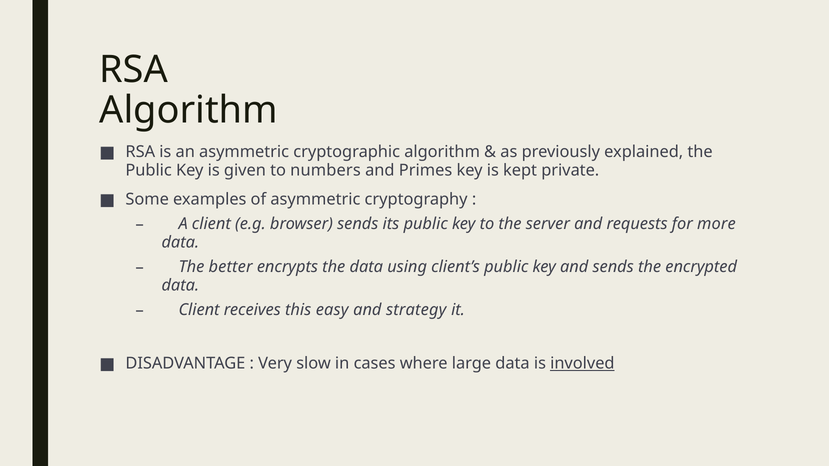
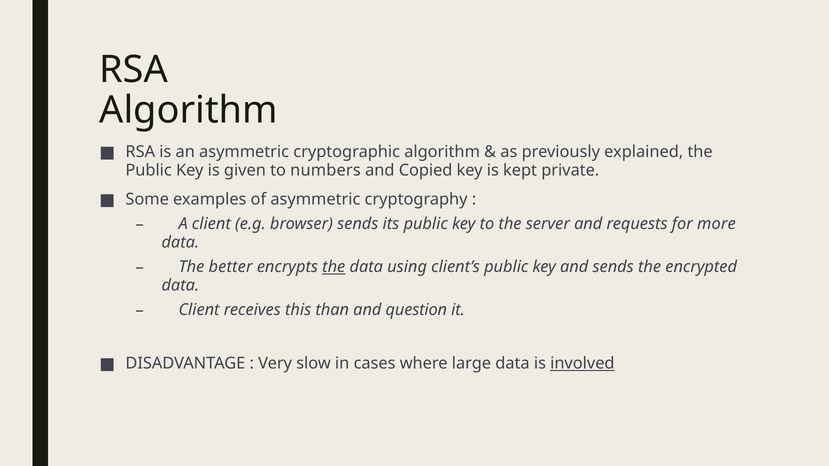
Primes: Primes -> Copied (426, 171)
the underline: none -> present (334, 267)
easy: easy -> than (332, 310)
strategy: strategy -> question (416, 310)
